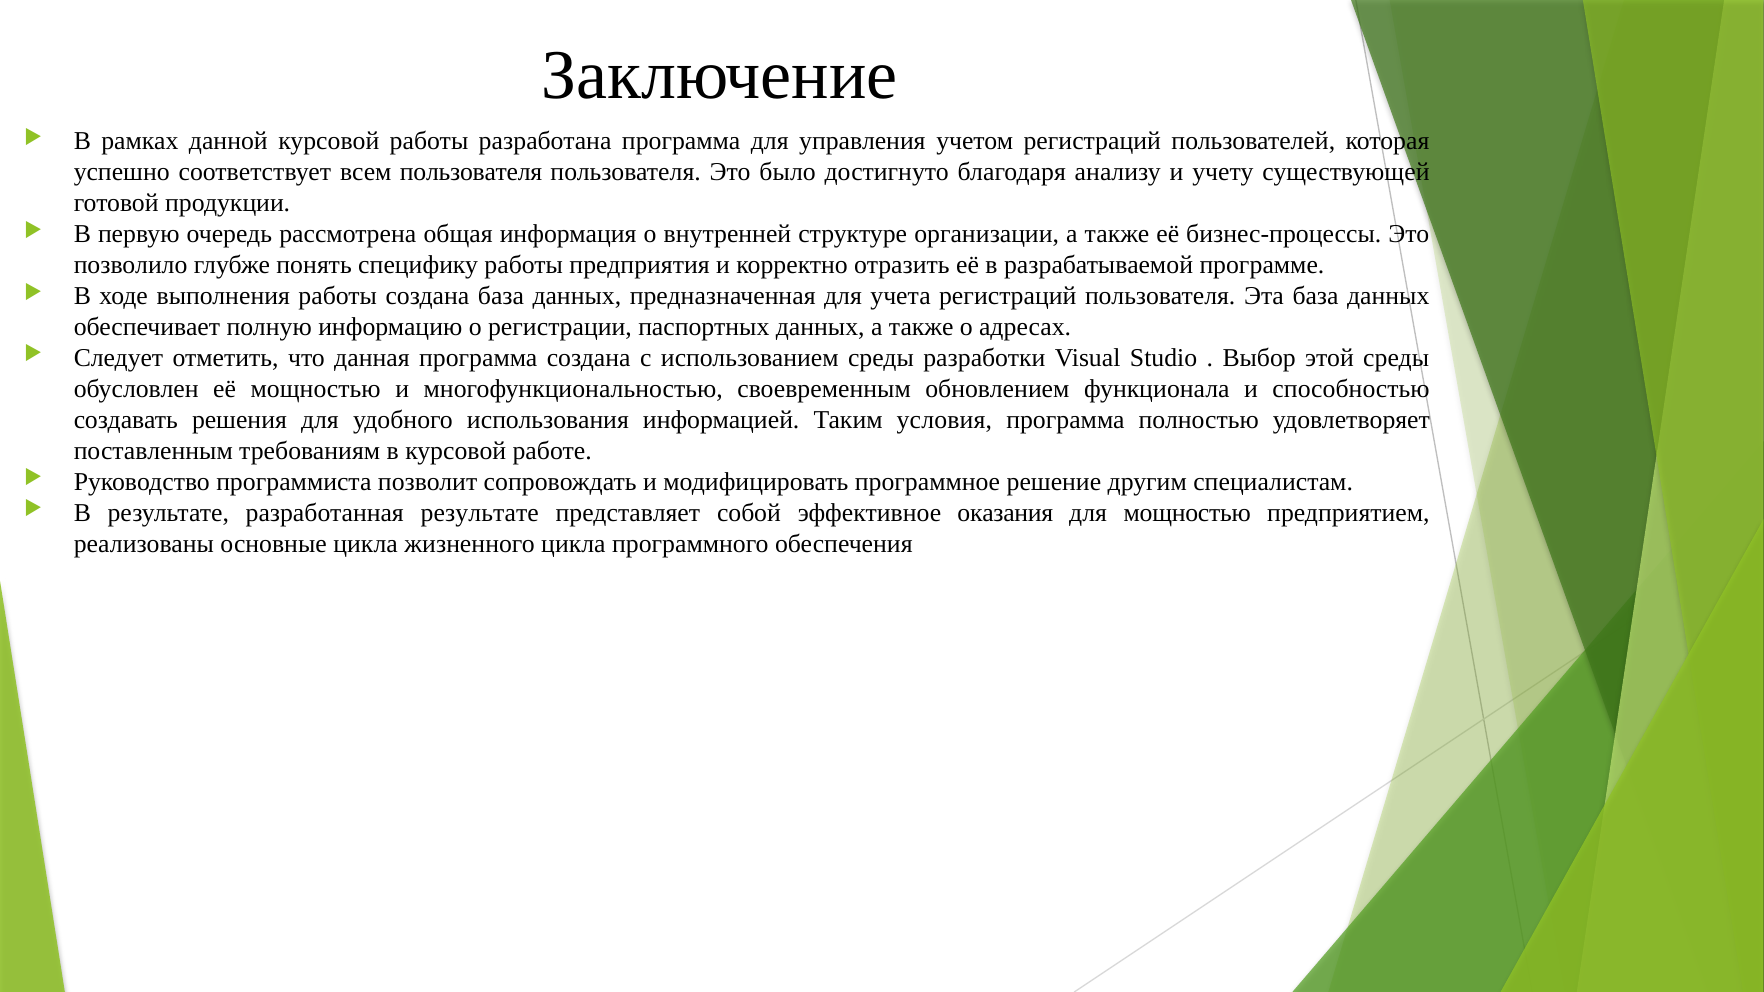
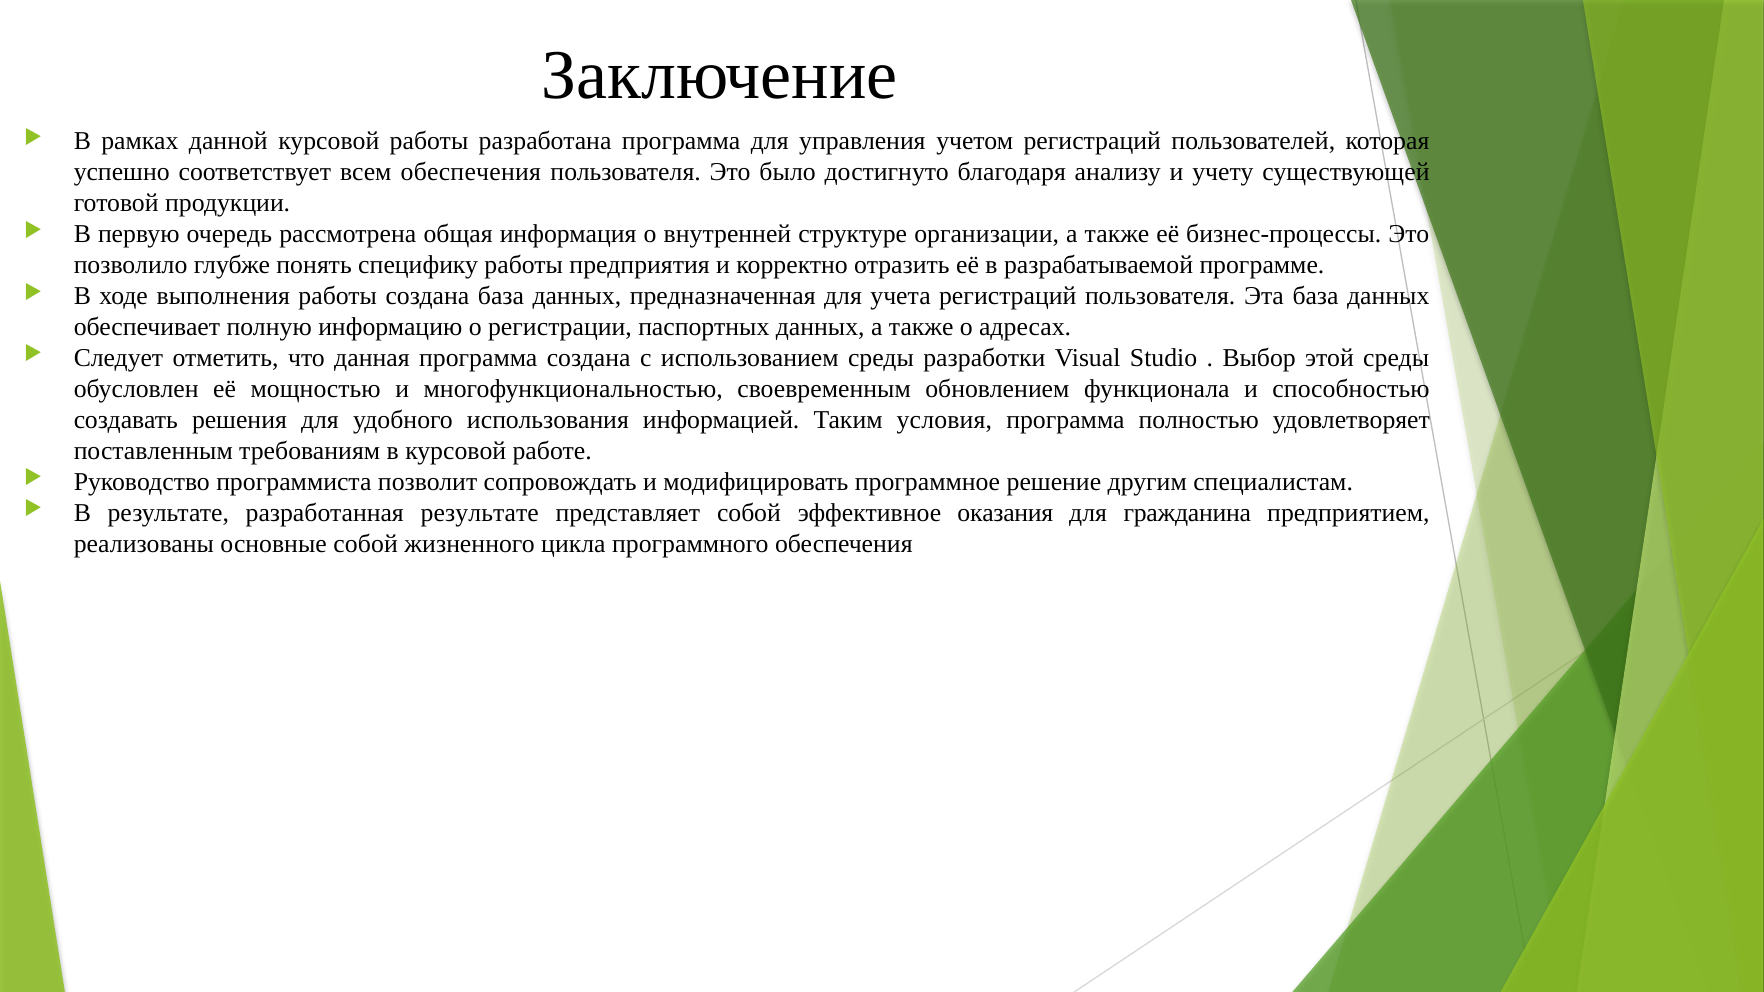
всем пользователя: пользователя -> обеспечения (471, 172)
для мощностью: мощностью -> гражданина (1187, 513)
основные цикла: цикла -> собой (366, 544)
